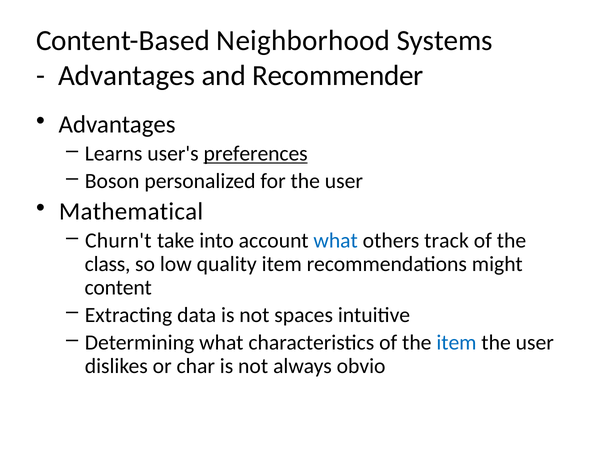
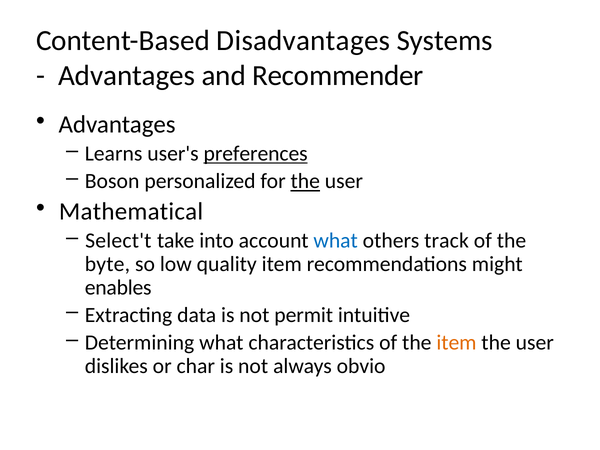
Neighborhood: Neighborhood -> Disadvantages (303, 41)
the underline: none -> present (305, 181)
Churn't: Churn't -> Select't (118, 241)
class: class -> byte (107, 264)
content: content -> enables (118, 287)
spaces: spaces -> permit (304, 315)
item colour: blue -> orange (456, 343)
